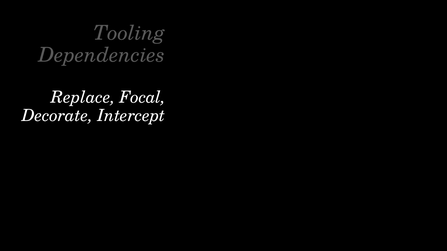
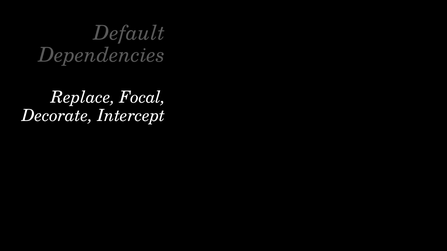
Tooling: Tooling -> Default (129, 33)
